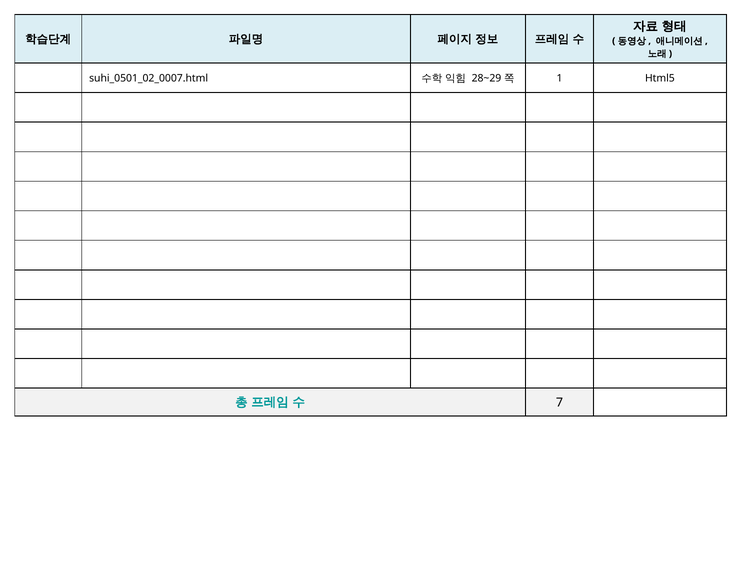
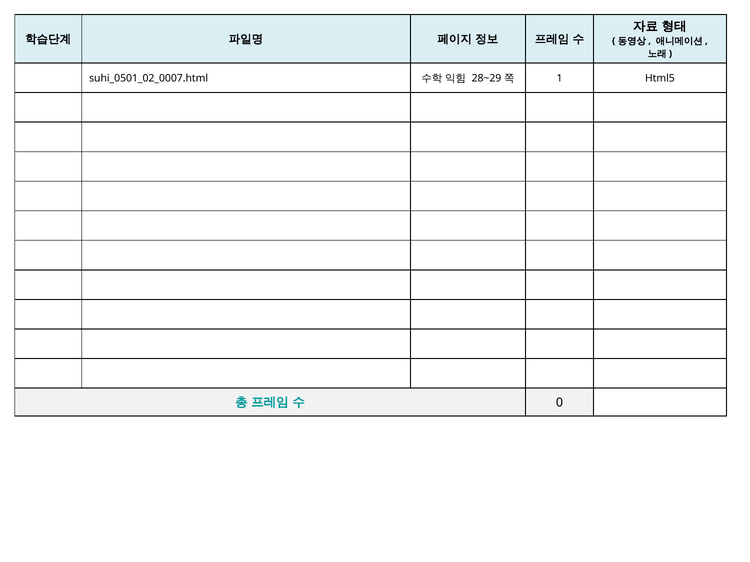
7: 7 -> 0 (560, 403)
